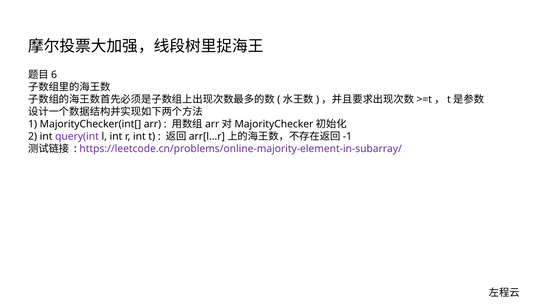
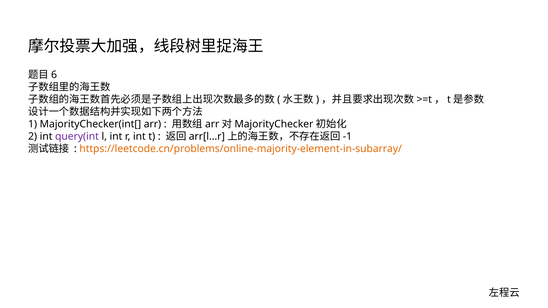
https://leetcode.cn/problems/online-majority-element-in-subarray/ colour: purple -> orange (241, 149)
